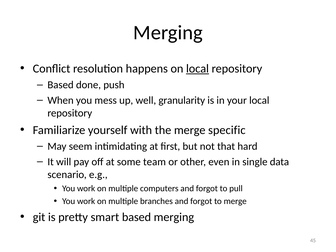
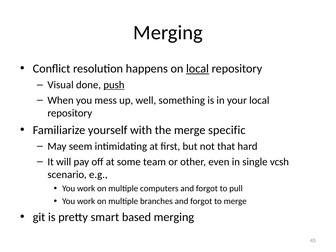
Based: Based -> Visual (61, 85)
push underline: none -> present (114, 85)
granularity: granularity -> something (182, 100)
data: data -> vcsh (279, 162)
